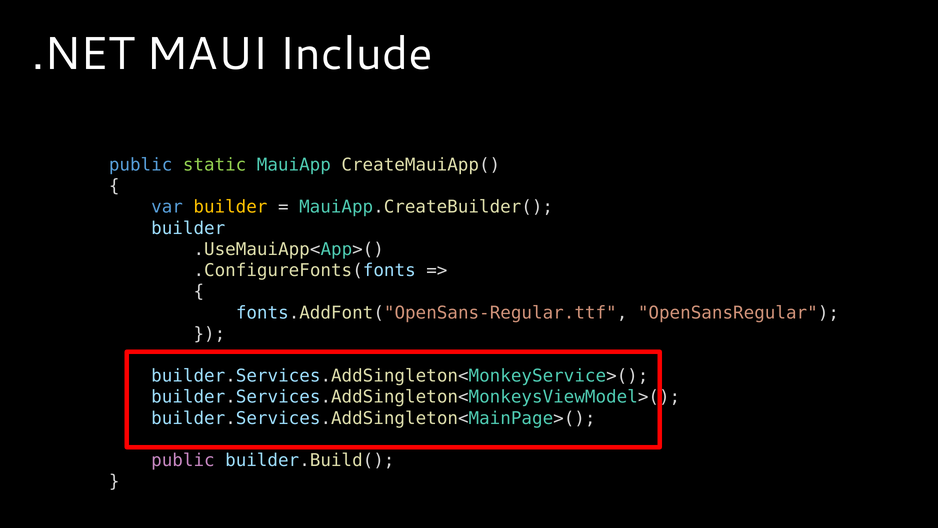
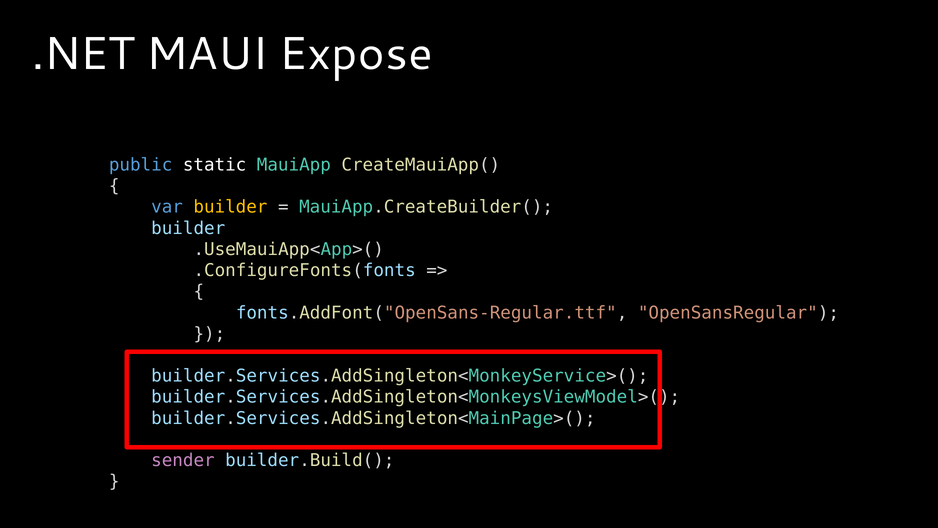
Include: Include -> Expose (356, 54)
static colour: light green -> white (215, 165)
public: public -> sender (183, 460)
